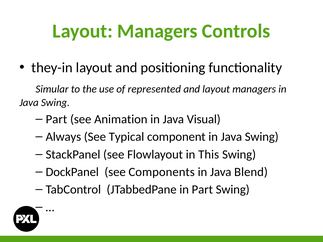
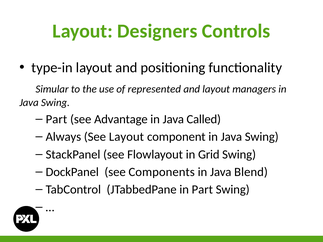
Managers: Managers -> Designers (157, 31)
they-in: they-in -> type-in (52, 68)
Animation: Animation -> Advantage (121, 119)
Visual: Visual -> Called (204, 119)
See Typical: Typical -> Layout (126, 137)
This: This -> Grid (209, 155)
